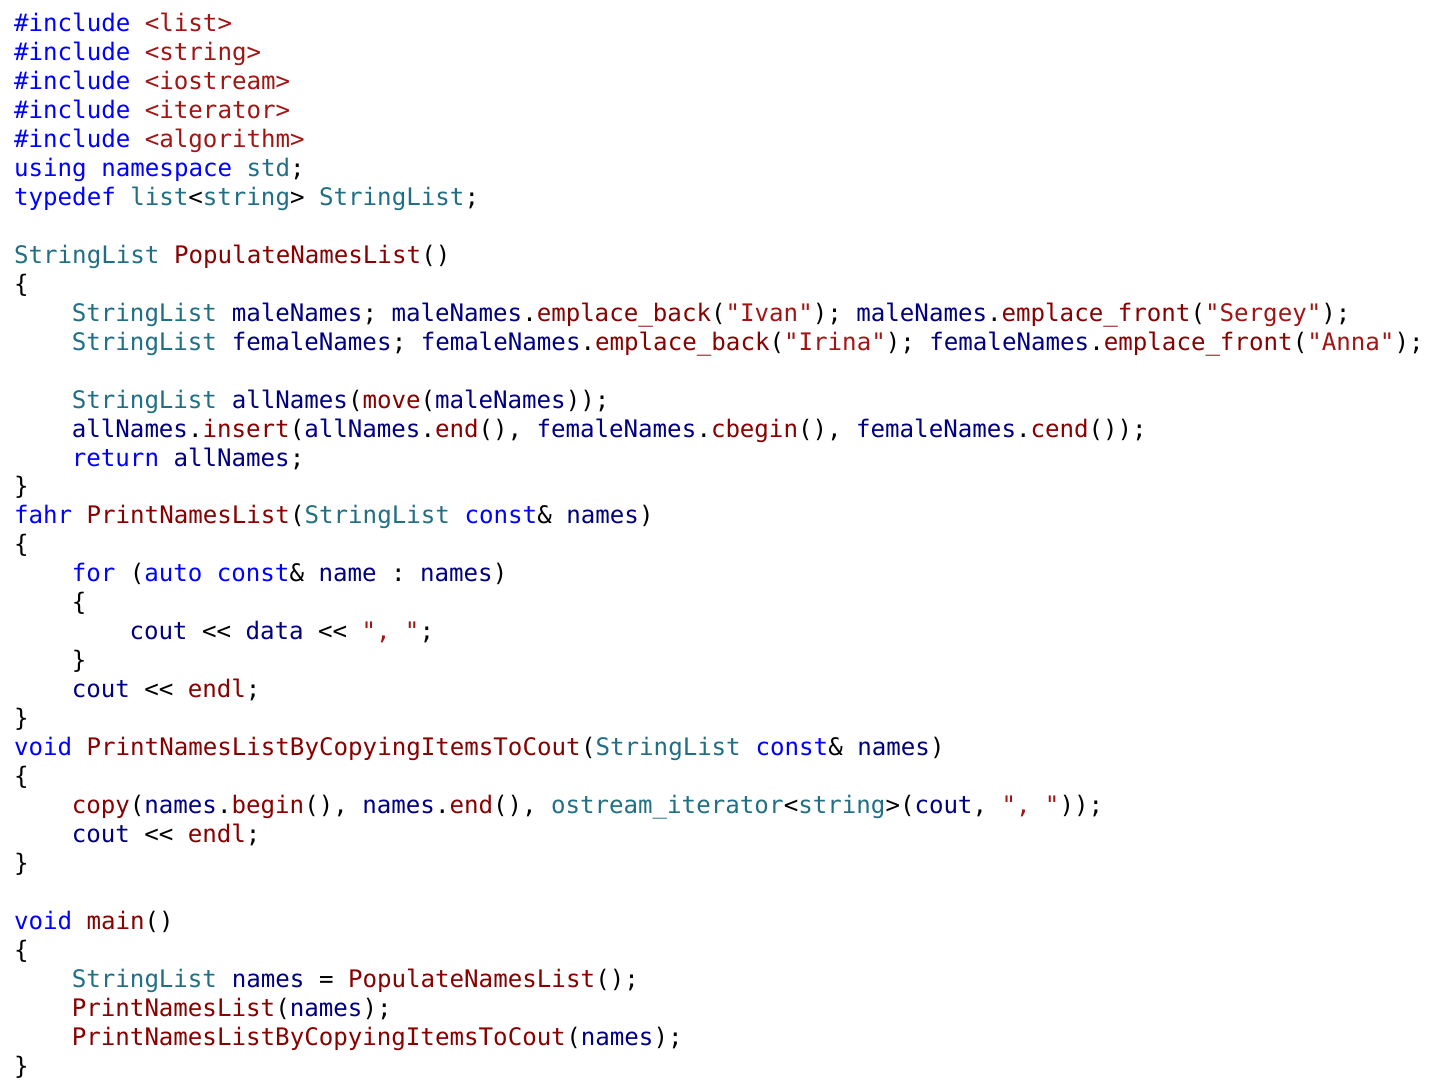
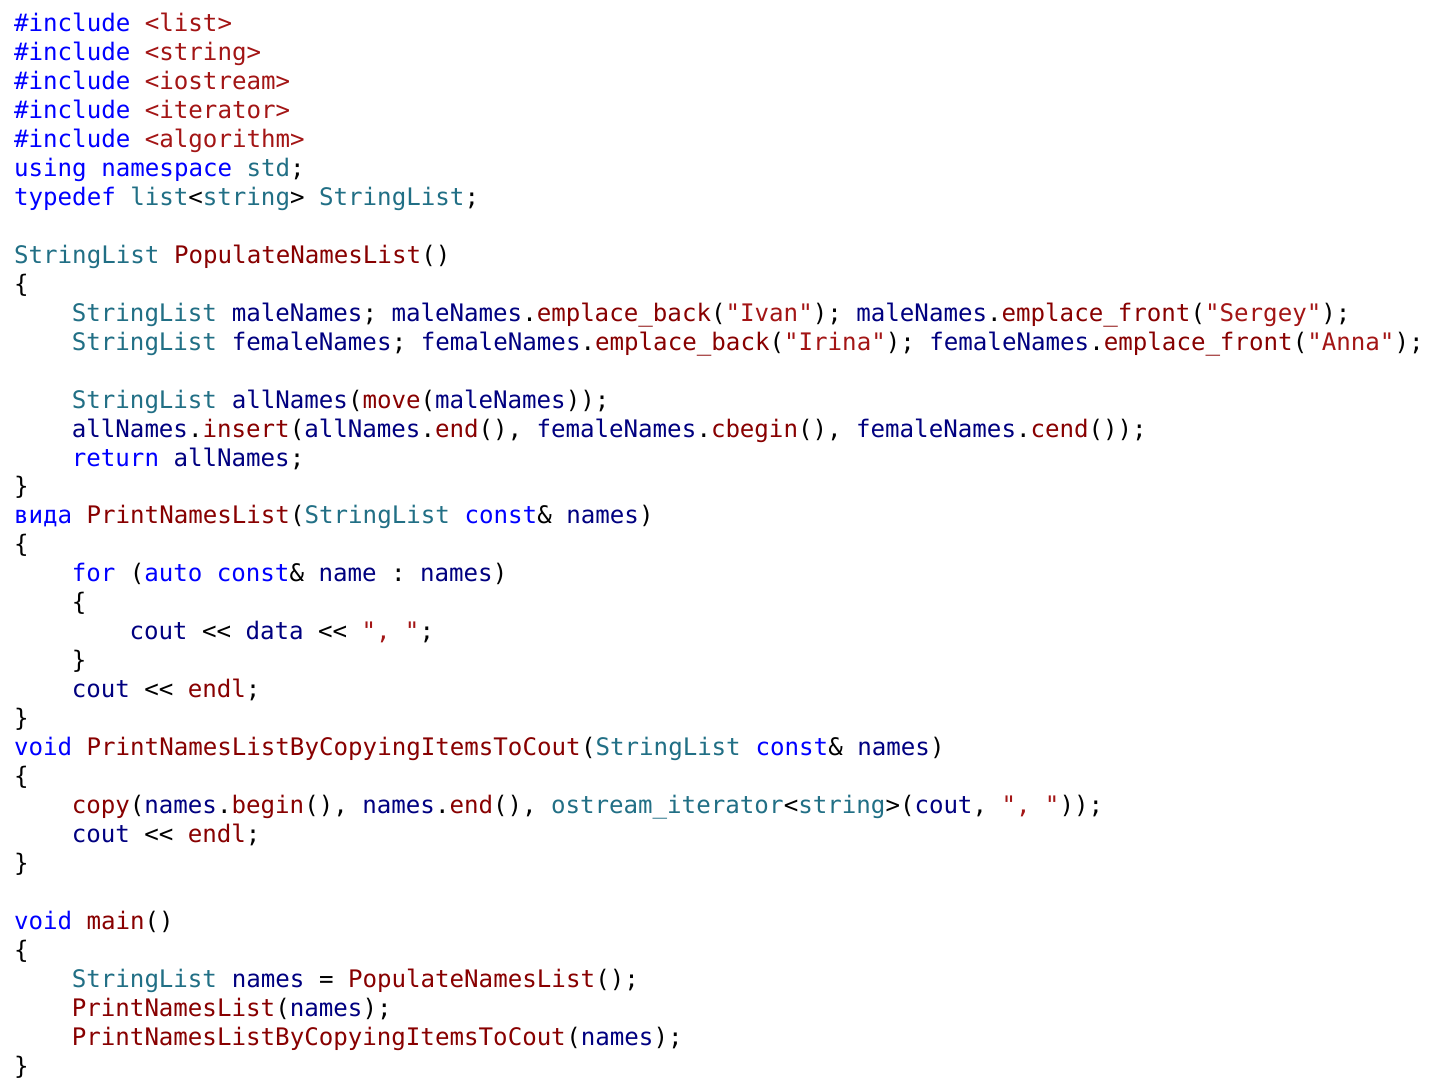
fahr: fahr -> вида (43, 516)
